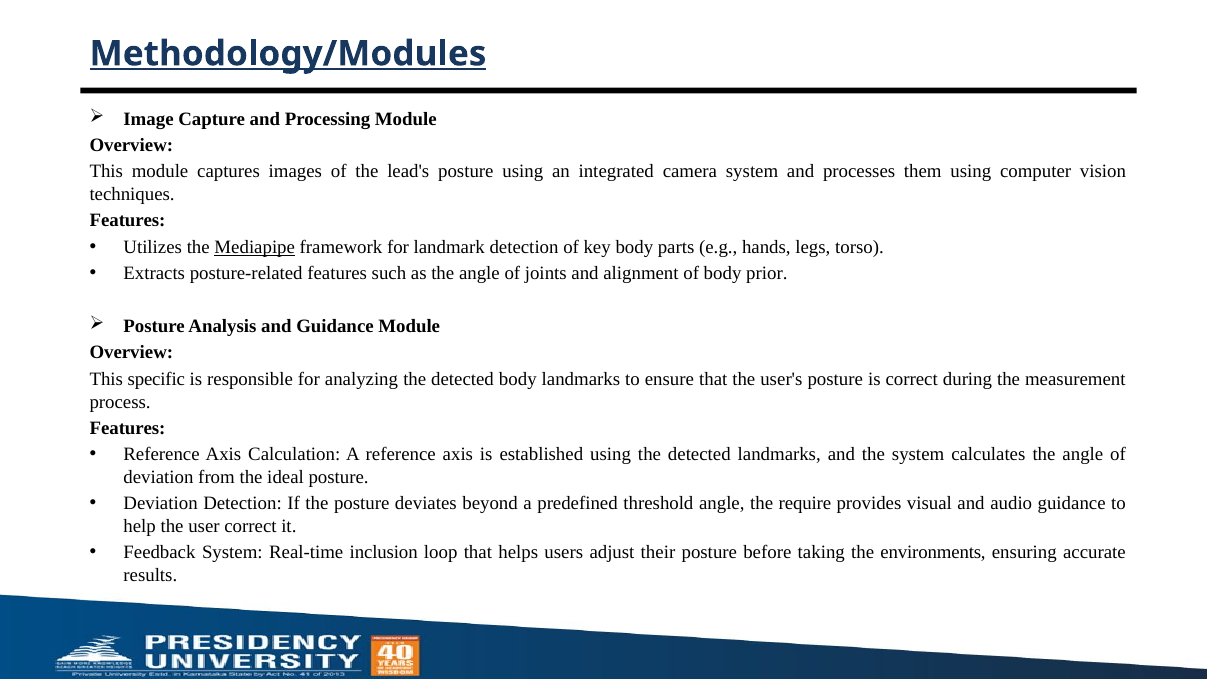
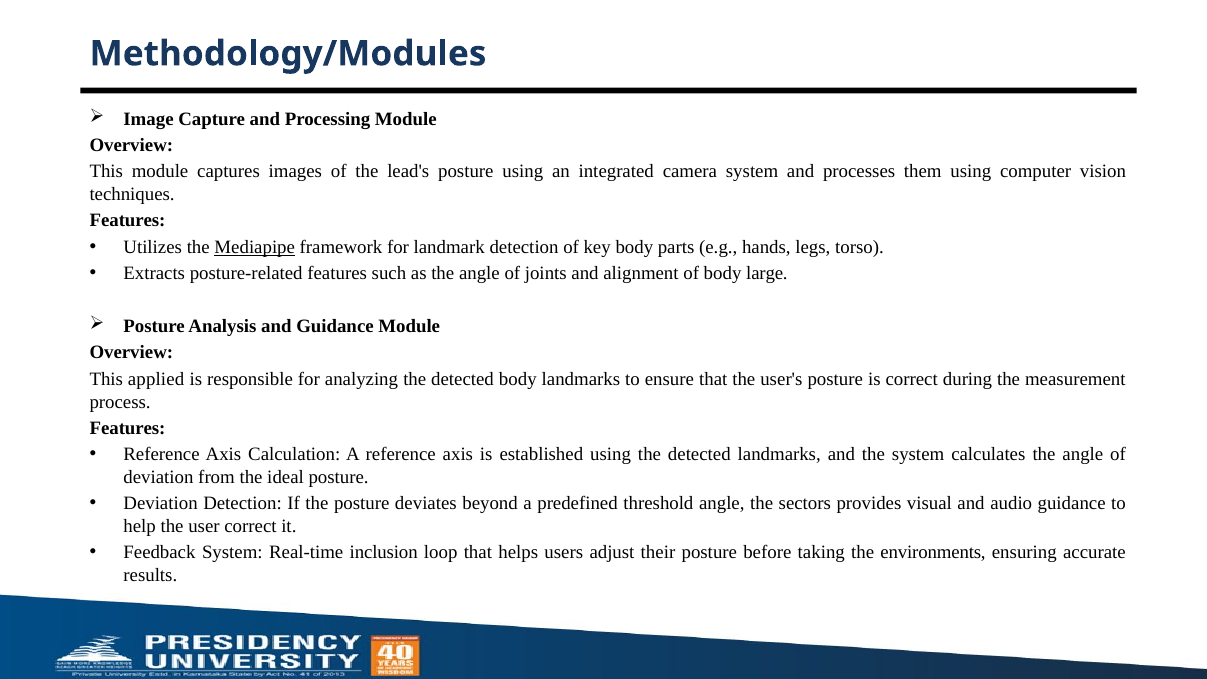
Methodology/Modules underline: present -> none (288, 54)
prior: prior -> large (767, 273)
specific: specific -> applied (156, 379)
require: require -> sectors (805, 504)
